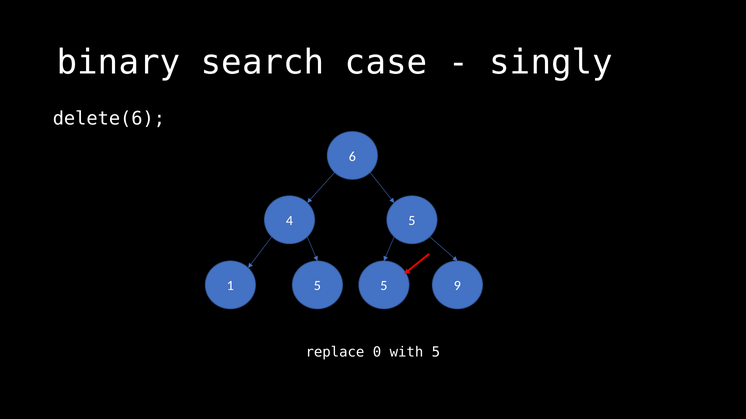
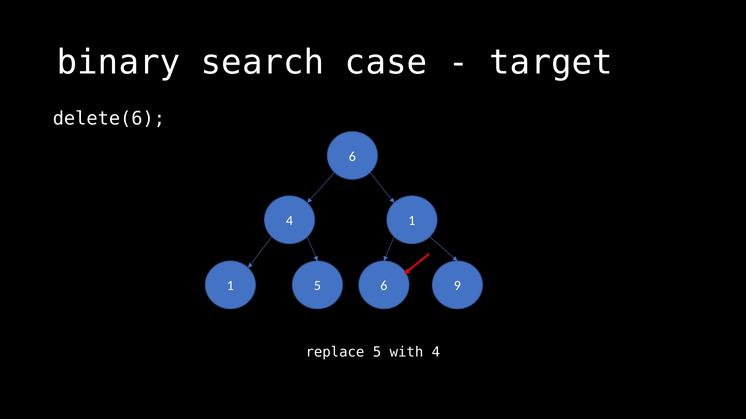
singly: singly -> target (551, 63)
4 5: 5 -> 1 (412, 221)
5 5: 5 -> 6 (384, 286)
replace 0: 0 -> 5 (377, 353)
with 5: 5 -> 4 (436, 353)
